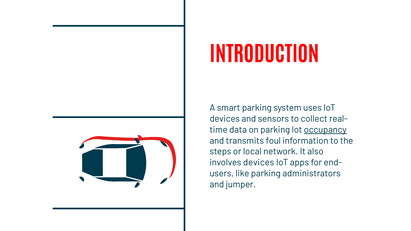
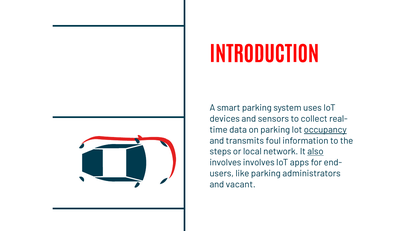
also underline: none -> present (315, 152)
involves devices: devices -> involves (259, 163)
jumper: jumper -> vacant (241, 185)
